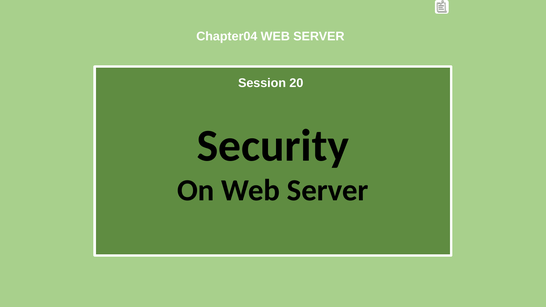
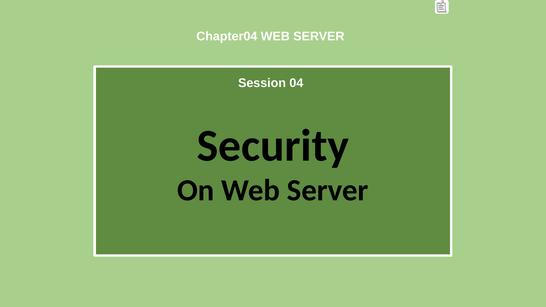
20: 20 -> 04 (296, 83)
